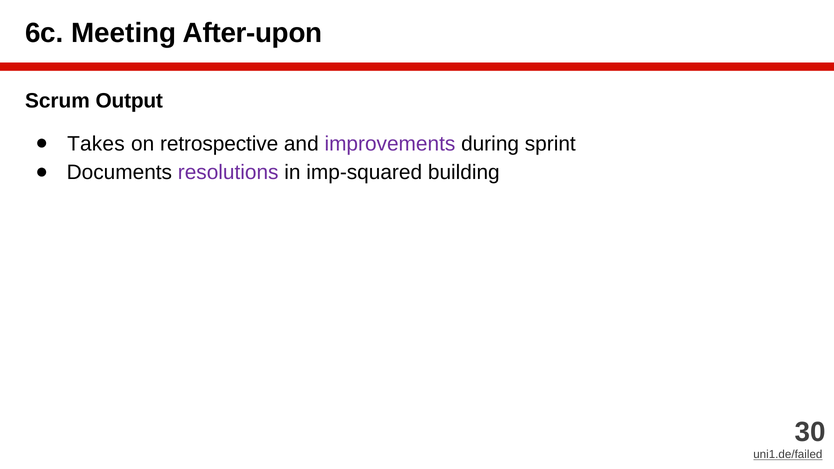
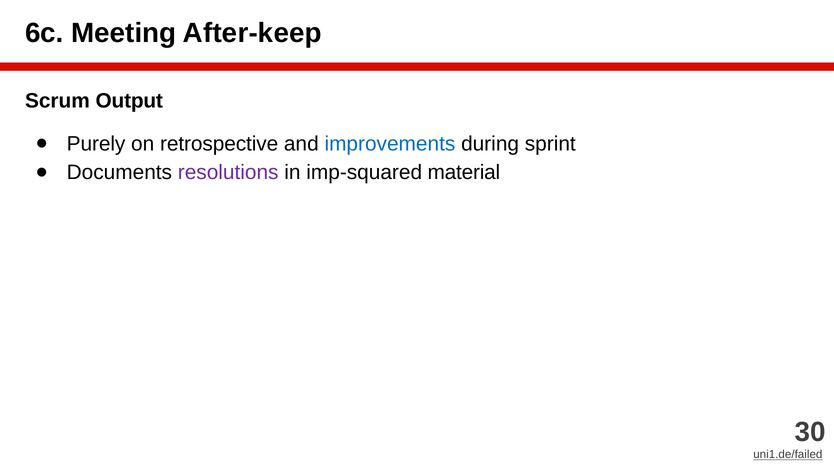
After-upon: After-upon -> After-keep (252, 33)
Takes: Takes -> Purely (96, 144)
improvements colour: purple -> blue (390, 144)
building: building -> material (464, 173)
